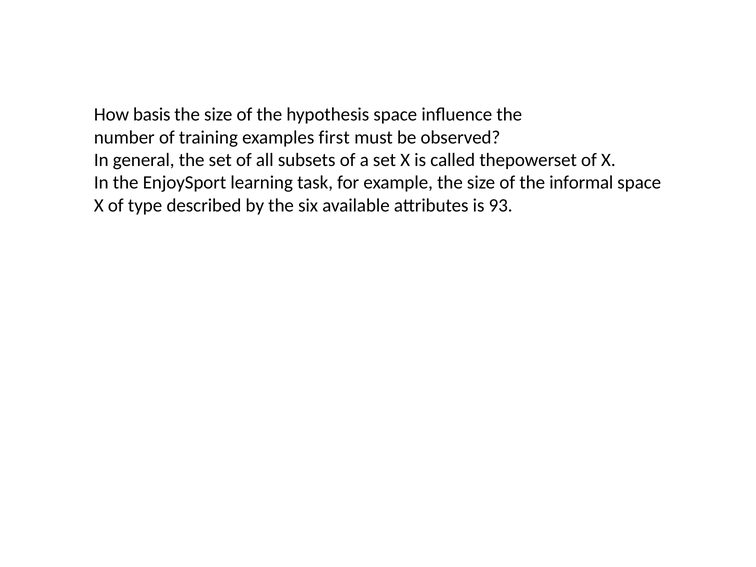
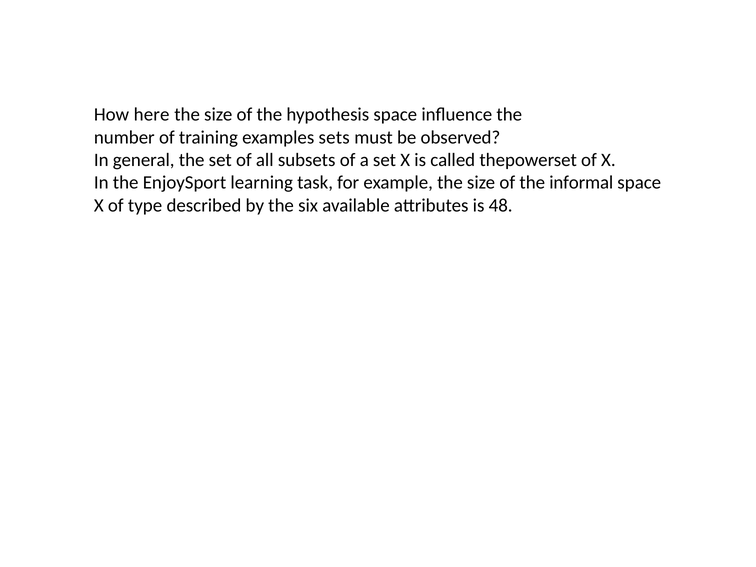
basis: basis -> here (152, 115)
first: first -> sets (334, 137)
93: 93 -> 48 (501, 205)
